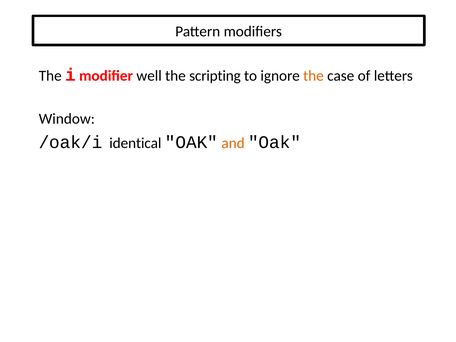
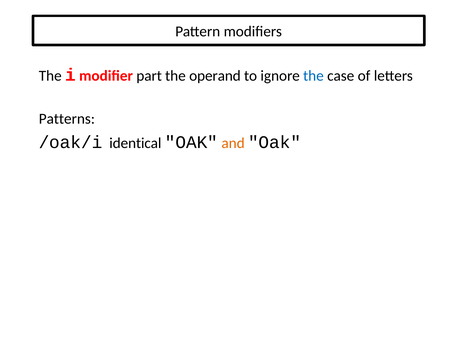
well: well -> part (149, 76)
scripting: scripting -> operand (215, 76)
the colour: orange -> blue (313, 76)
Window: Window -> Patterns (67, 119)
